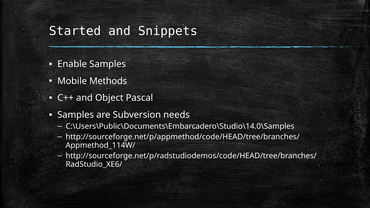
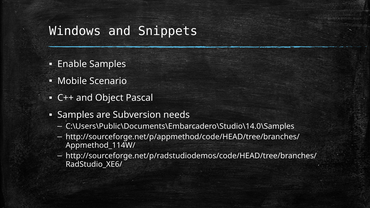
Started: Started -> Windows (75, 31)
Methods: Methods -> Scenario (108, 81)
